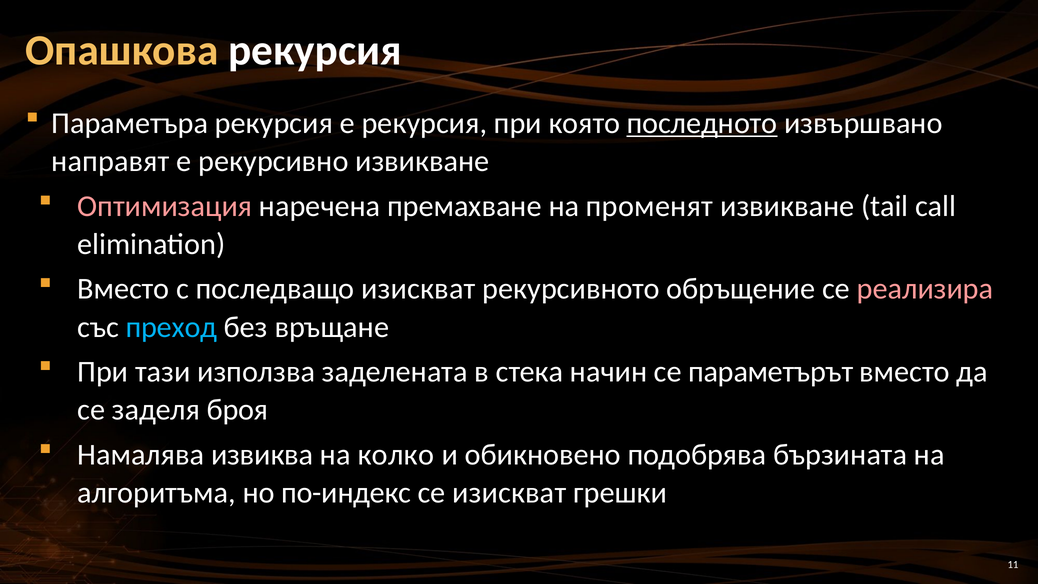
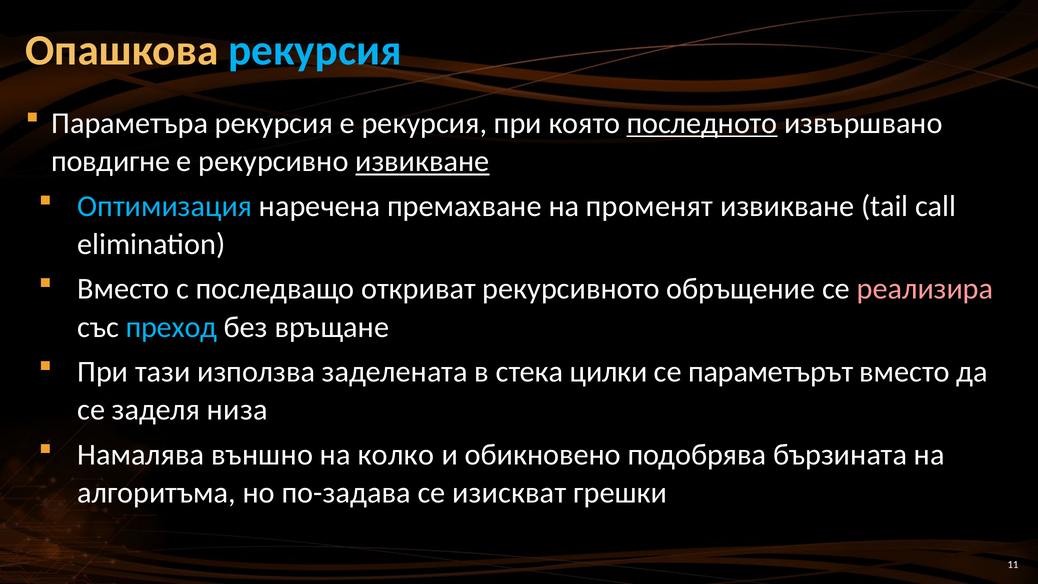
рекурсия colour: white -> light blue (315, 50)
направят: направят -> повдигне (111, 161)
извикване underline: none -> present (422, 161)
Оптимизация colour: pink -> light blue (165, 206)
последващо изискват: изискват -> откриват (418, 289)
начин: начин -> цилки (609, 372)
броя: броя -> низа (237, 410)
извиква: извиква -> външно (262, 455)
по-индекс: по-индекс -> по-задава (346, 493)
